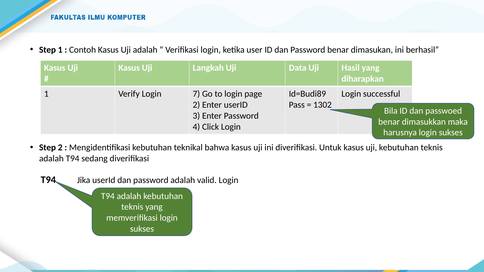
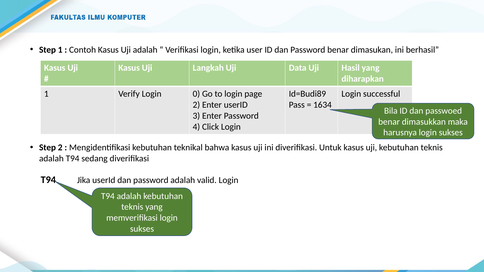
7: 7 -> 0 (196, 94)
1302: 1302 -> 1634 (323, 105)
